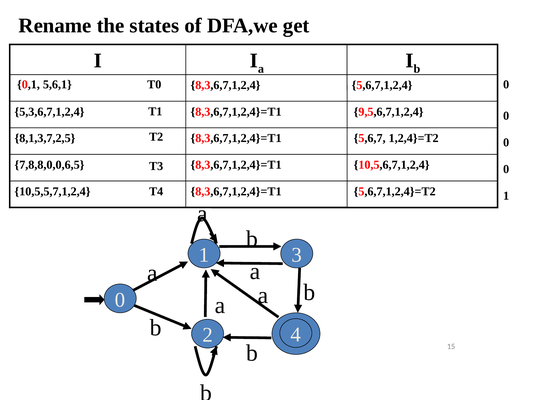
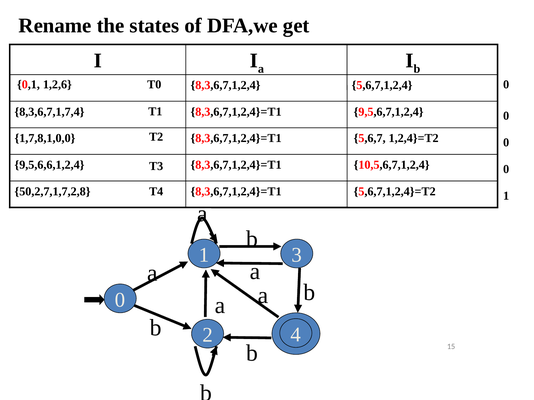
5,6,1: 5,6,1 -> 1,2,6 (57, 84)
5,3,6,7,1,2,4: 5,3,6,7,1,2,4 -> 8,3,6,7,1,7,4 (49, 112)
8,1,3,7,2,5: 8,1,3,7,2,5 -> 1,7,8,1,0,0 (45, 138)
7,8,8,0,0,6,5: 7,8,8,0,0,6,5 -> 9,5,6,6,1,2,4 (49, 165)
10,5,5,7,1,2,4: 10,5,5,7,1,2,4 -> 50,2,7,1,7,2,8 (53, 191)
